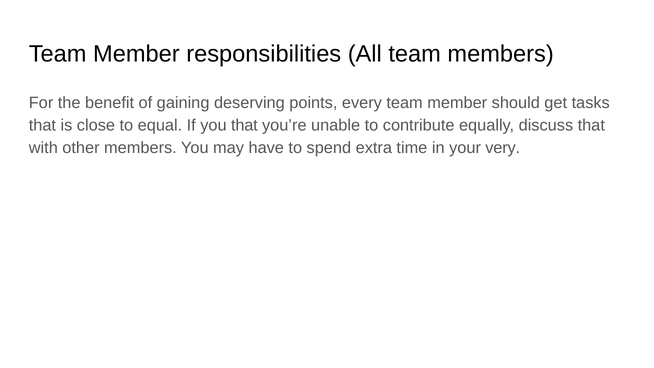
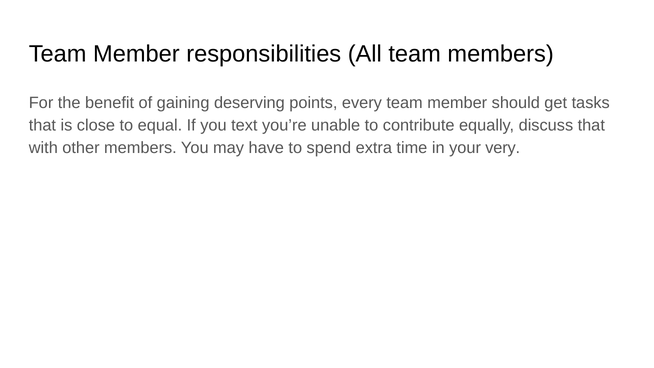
you that: that -> text (244, 125)
